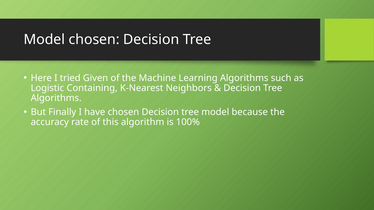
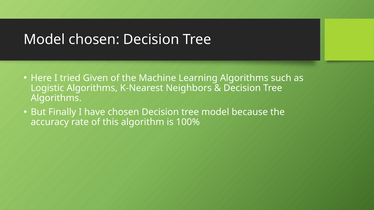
Logistic Containing: Containing -> Algorithms (92, 88)
